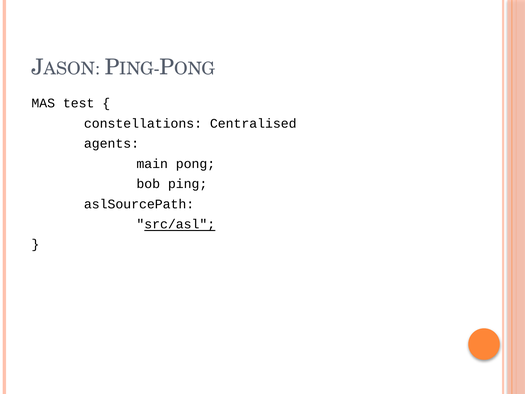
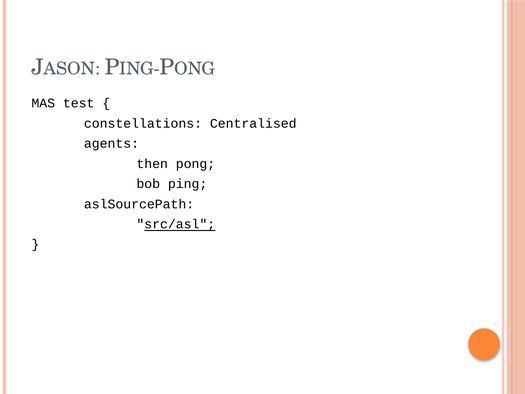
main: main -> then (152, 164)
